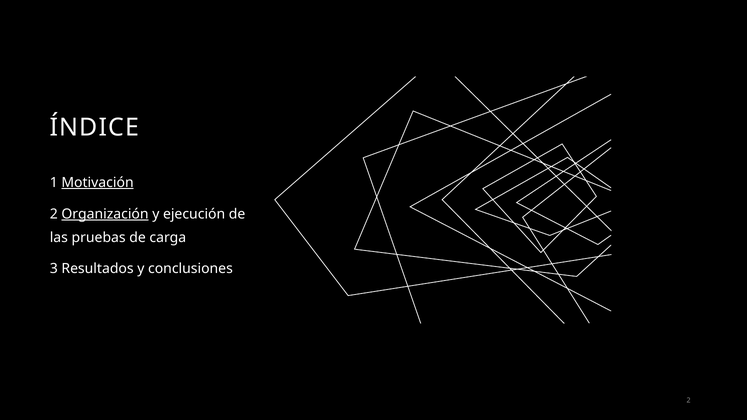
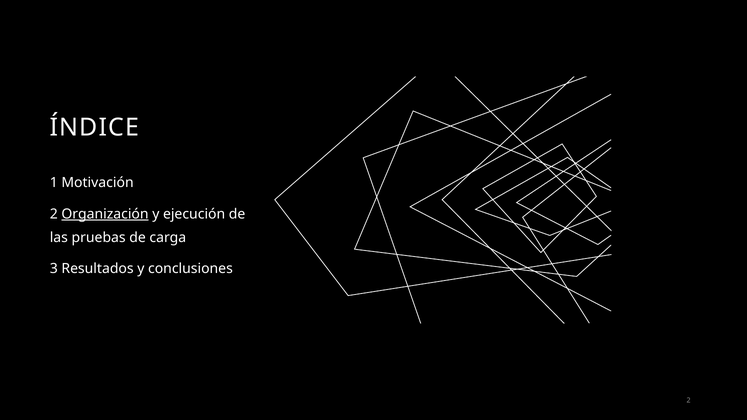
Motivación underline: present -> none (98, 183)
